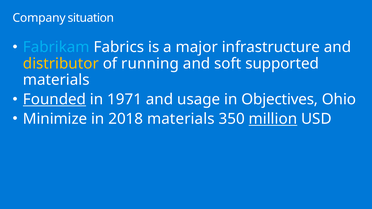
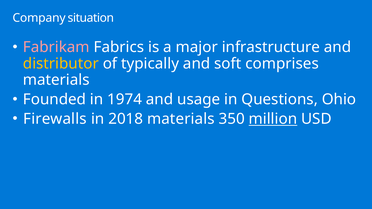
Fabrikam colour: light blue -> pink (56, 47)
running: running -> typically (150, 64)
supported: supported -> comprises (282, 64)
Founded underline: present -> none (54, 100)
1971: 1971 -> 1974 (125, 100)
Objectives: Objectives -> Questions (280, 100)
Minimize: Minimize -> Firewalls (55, 119)
